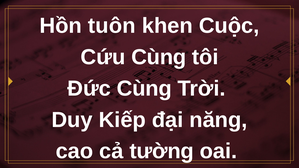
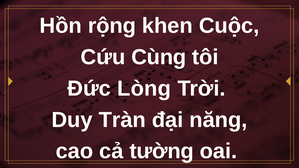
tuôn: tuôn -> rộng (112, 26)
Đức Cùng: Cùng -> Lòng (144, 89)
Kiếp: Kiếp -> Tràn (122, 120)
